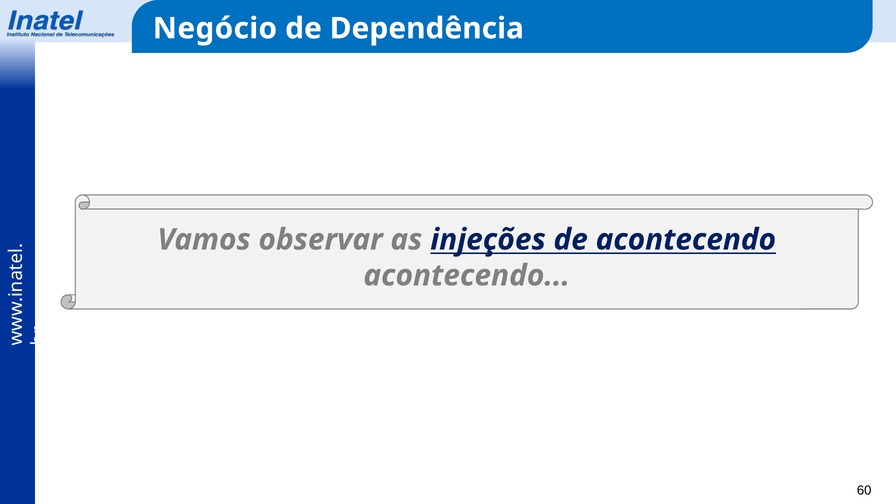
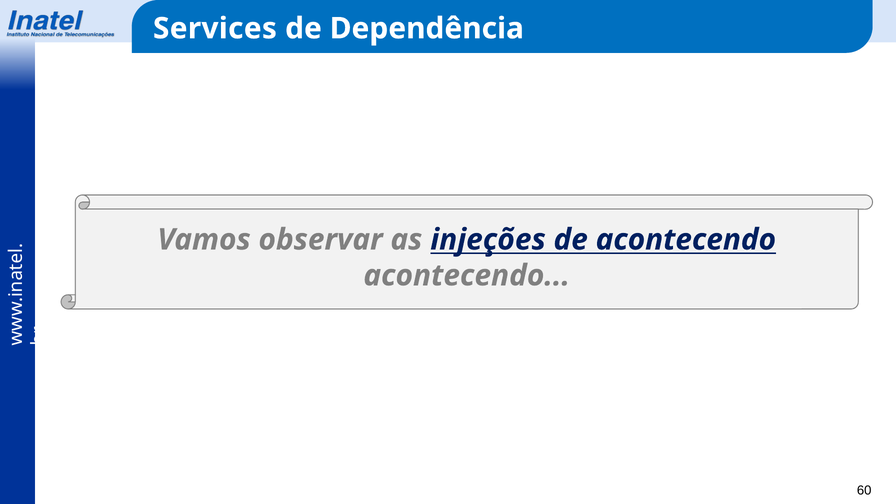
Negócio: Negócio -> Services (215, 29)
